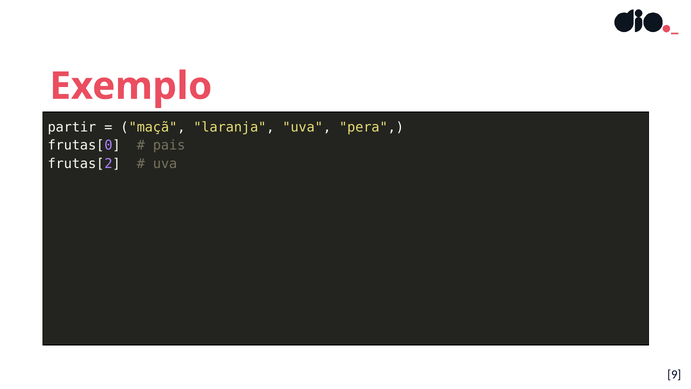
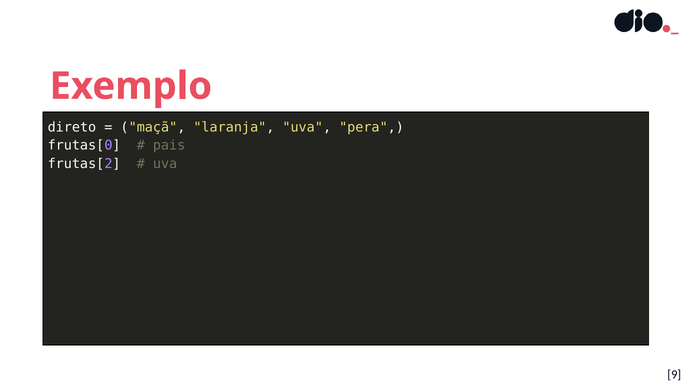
partir: partir -> direto (72, 127)
